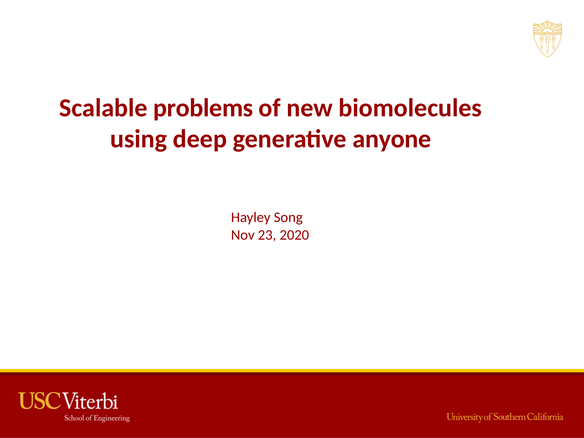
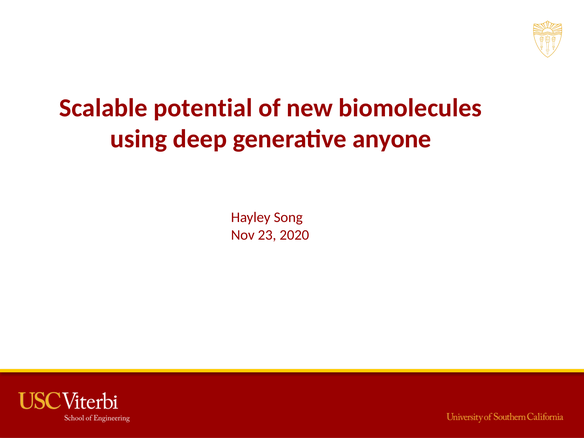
problems: problems -> potential (203, 108)
